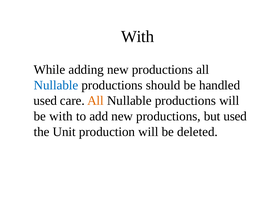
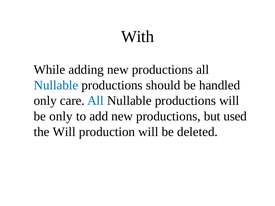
used: used -> only (45, 101)
All colour: orange -> blue (96, 101)
be with: with -> only (61, 116)
the Unit: Unit -> Will (64, 132)
